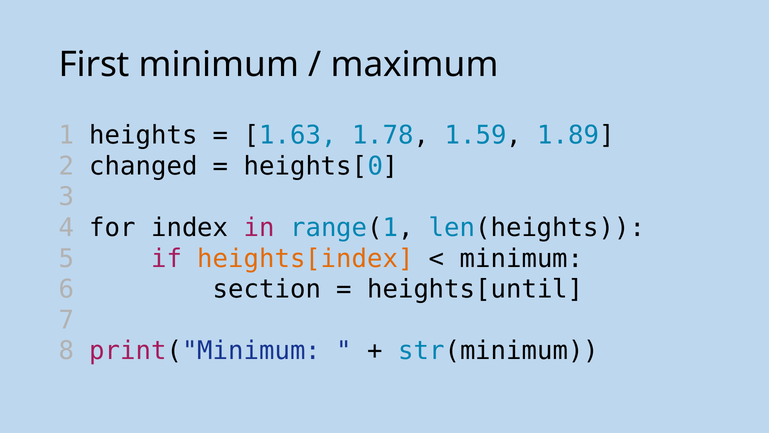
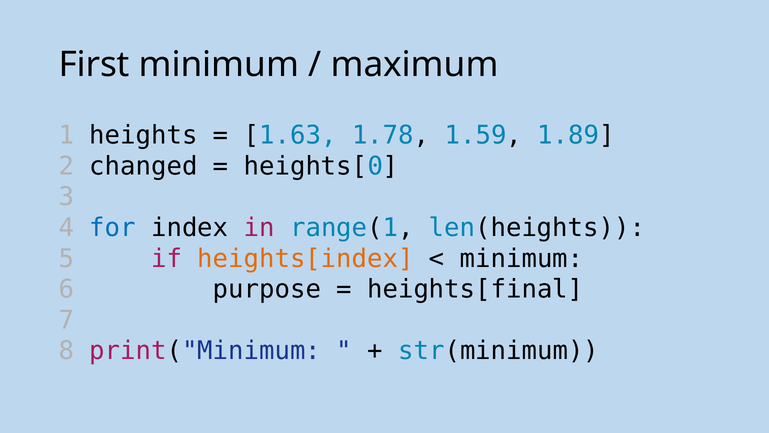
for colour: black -> blue (113, 228)
section: section -> purpose (267, 289)
heights[until: heights[until -> heights[final (475, 289)
